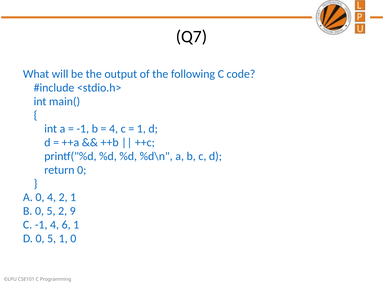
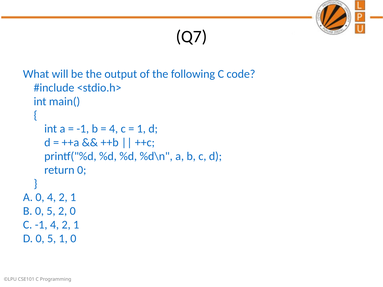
2 9: 9 -> 0 (73, 211)
-1 4 6: 6 -> 2 (66, 225)
